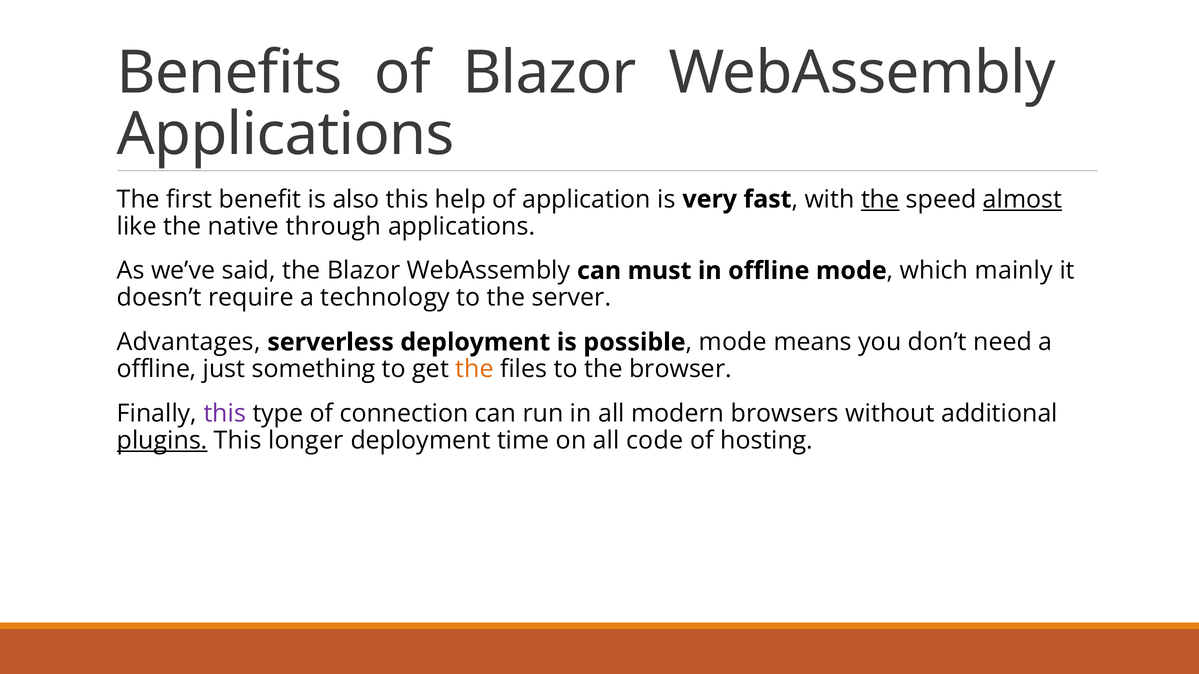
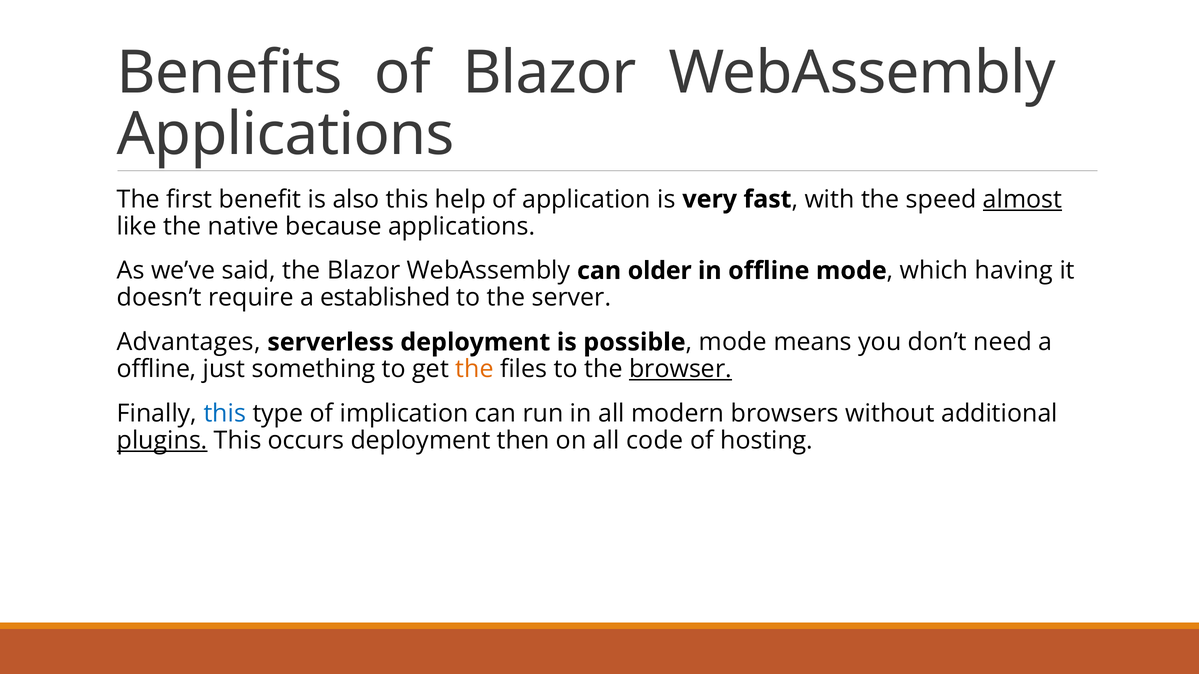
the underline: present -> none (880, 199)
through: through -> because (334, 226)
must: must -> older (660, 271)
mainly: mainly -> having (1014, 271)
technology: technology -> established (385, 298)
browser underline: none -> present (680, 369)
this colour: purple -> blue (225, 414)
connection: connection -> implication (404, 414)
longer: longer -> occurs (306, 441)
time: time -> then (523, 441)
